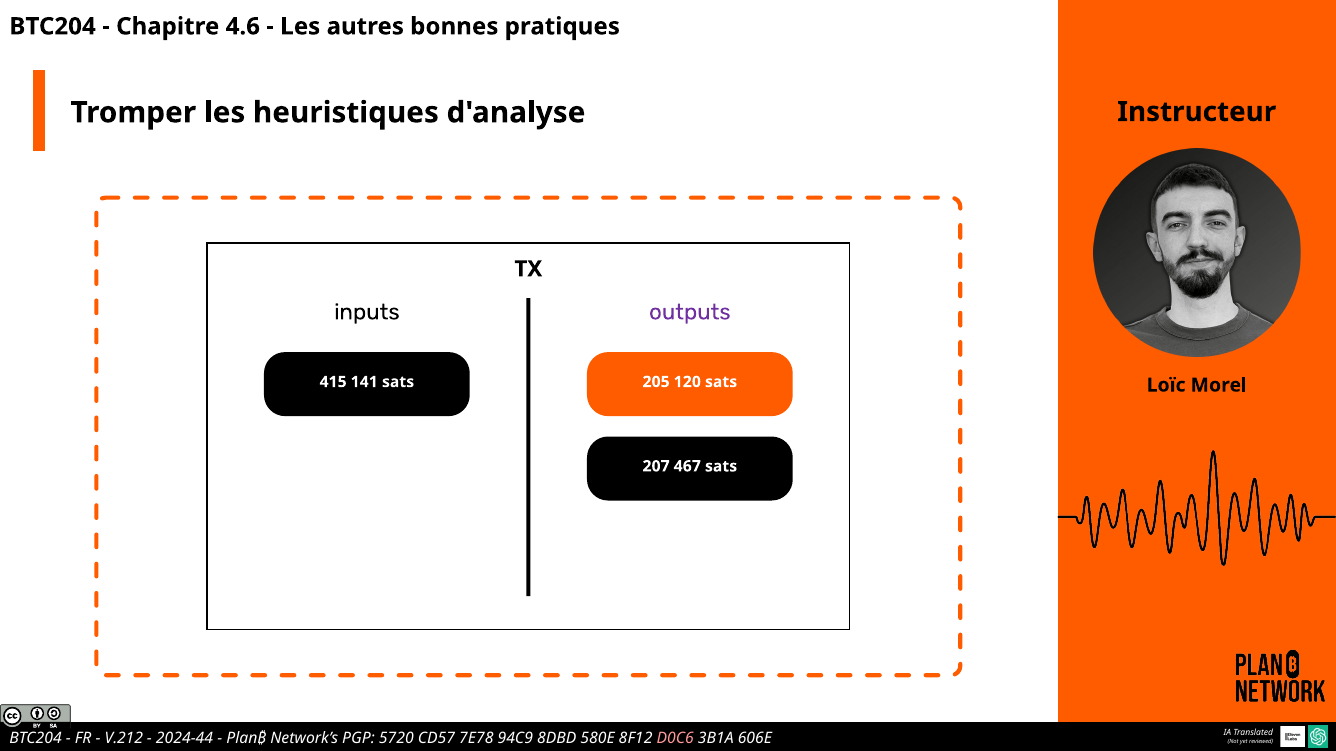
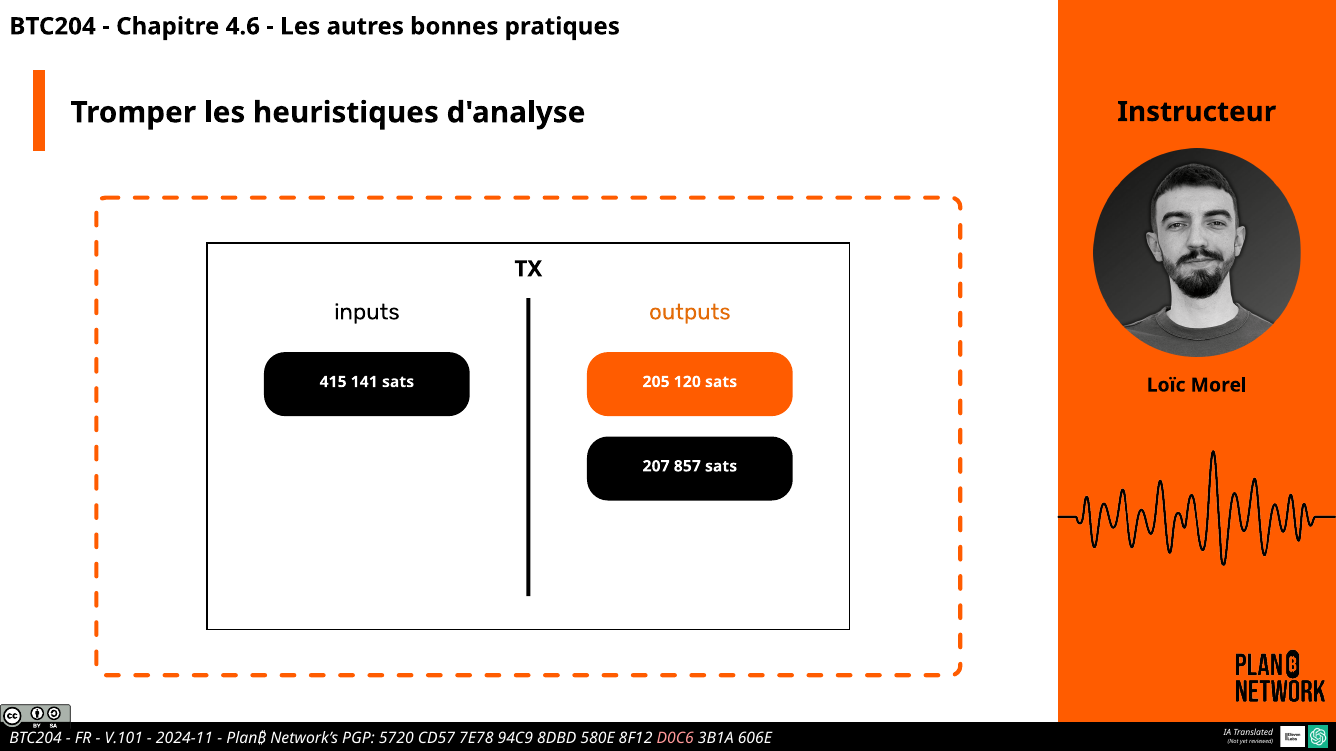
outputs colour: purple -> orange (690, 312)
467: 467 -> 857 (687, 467)
V.212: V.212 -> V.101 (124, 739)
2024-44: 2024-44 -> 2024-11 (185, 739)
